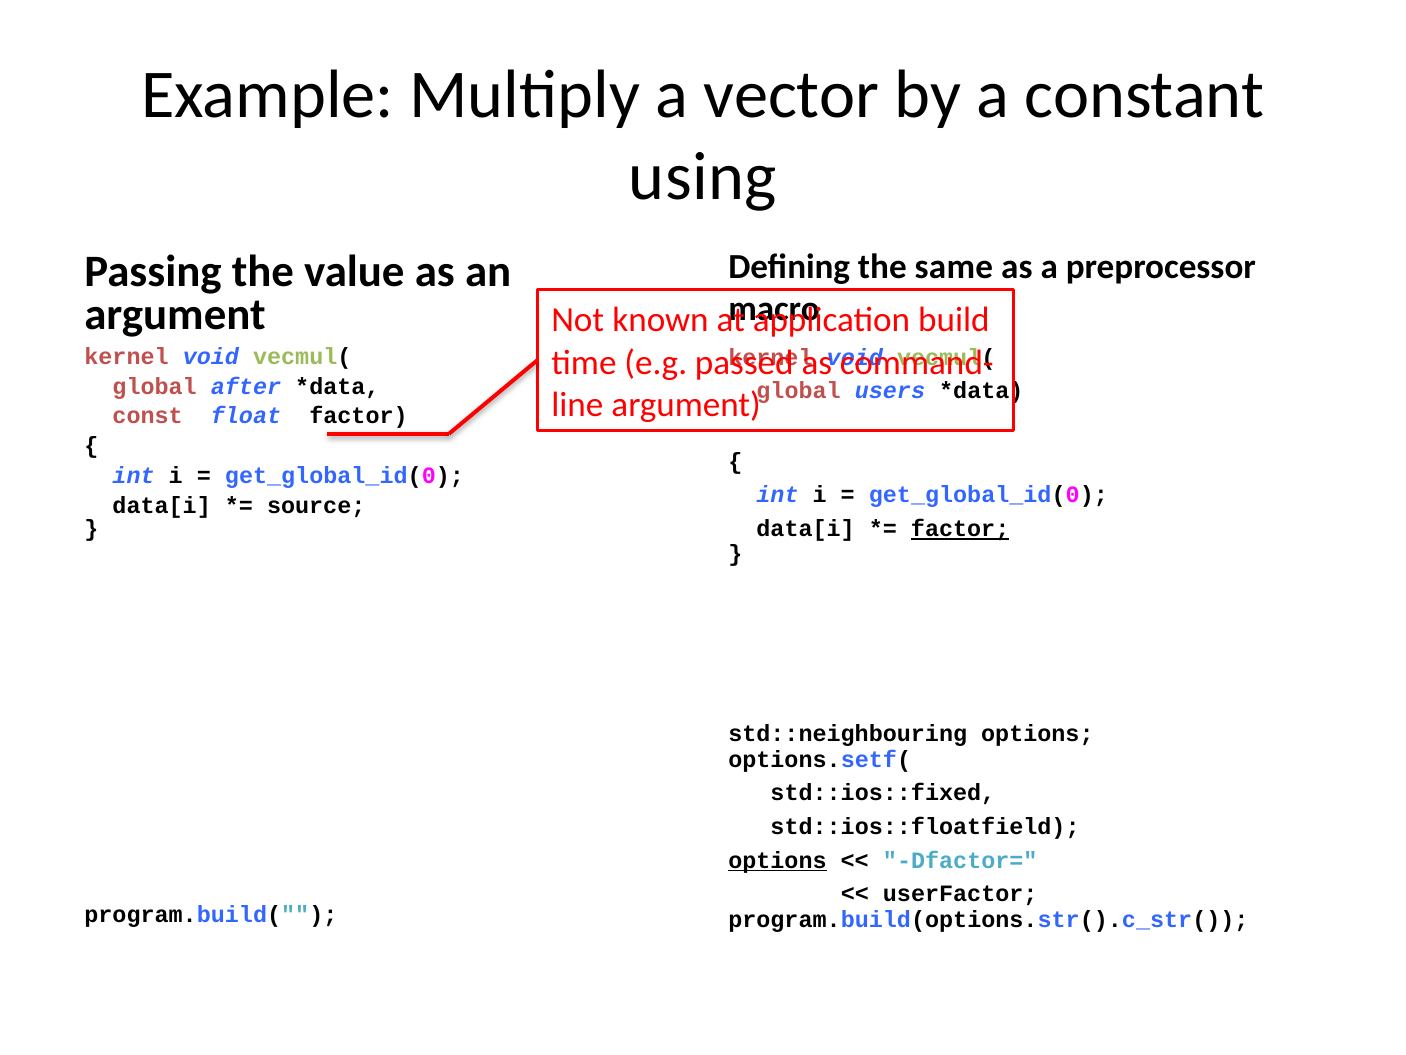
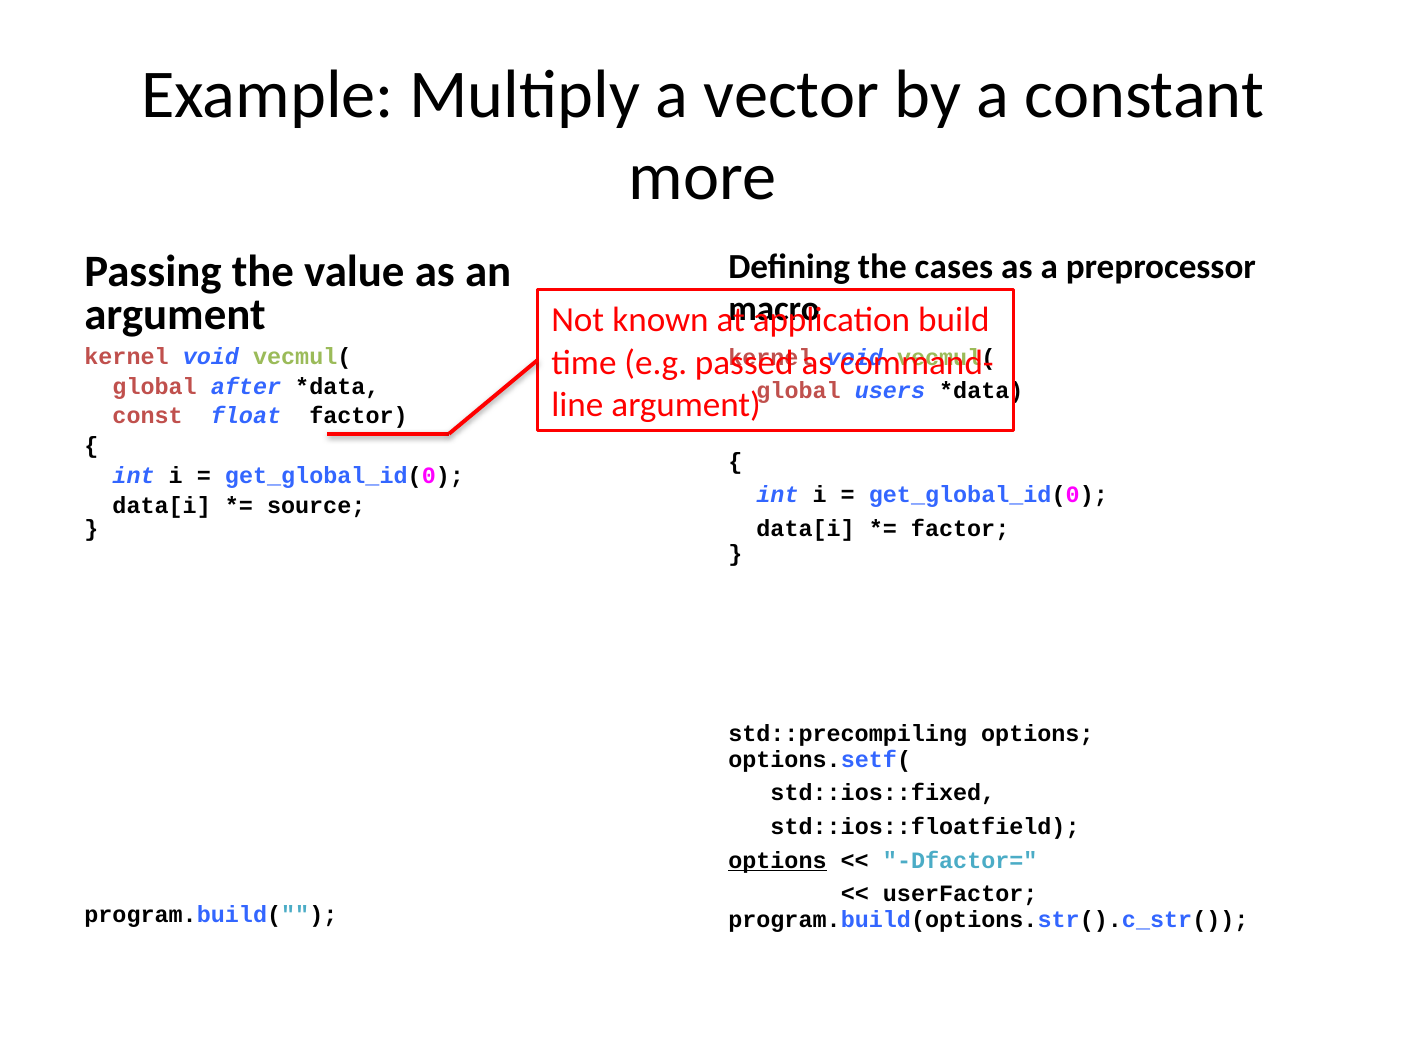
using: using -> more (703, 177)
same: same -> cases (954, 267)
factor underline: present -> none (960, 528)
std::neighbouring: std::neighbouring -> std::precompiling (848, 734)
